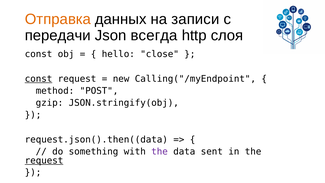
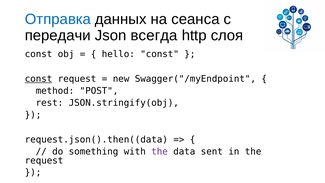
Отправка colour: orange -> blue (58, 19)
записи: записи -> сеанса (195, 19)
hello close: close -> const (160, 54)
Calling("/myEndpoint: Calling("/myEndpoint -> Swagger("/myEndpoint (195, 79)
gzip: gzip -> rest (49, 103)
request underline: present -> none (44, 160)
